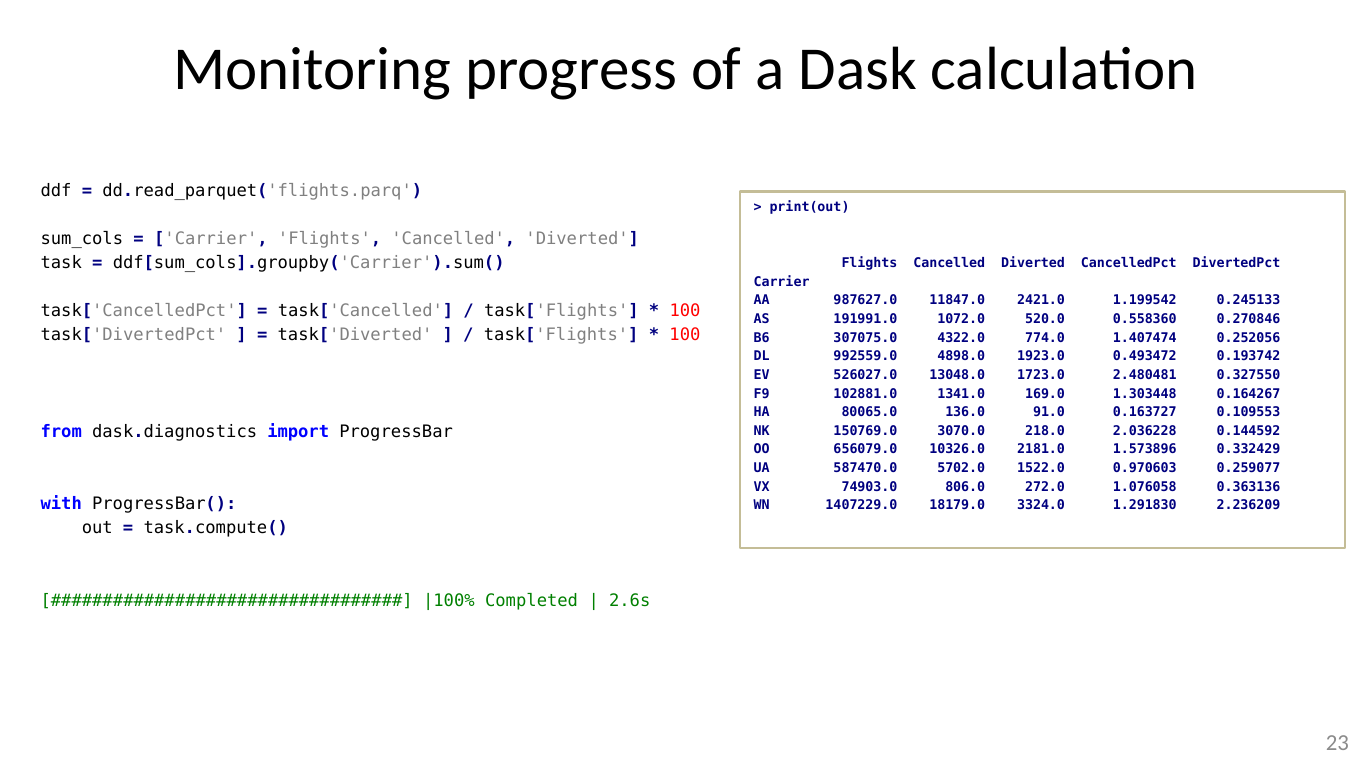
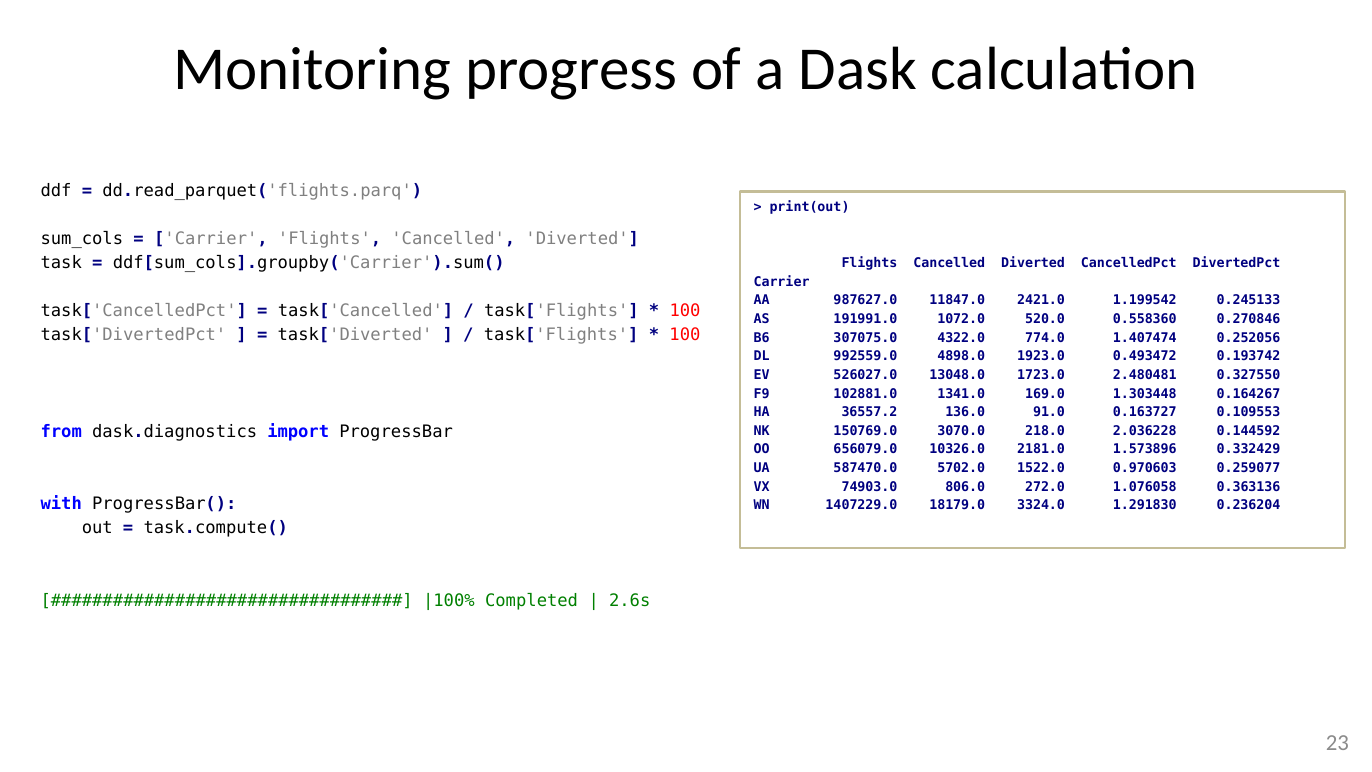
80065.0: 80065.0 -> 36557.2 (869, 412)
2.236209: 2.236209 -> 0.236204 (1248, 505)
